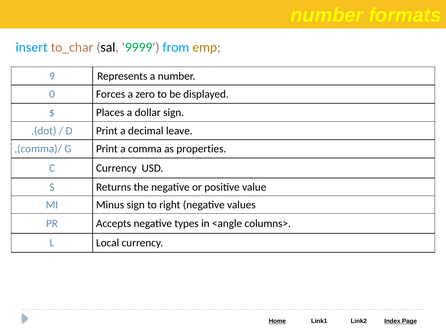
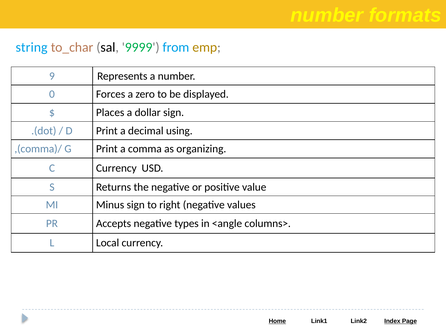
insert: insert -> string (32, 47)
leave: leave -> using (179, 131)
properties: properties -> organizing (201, 149)
